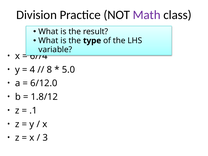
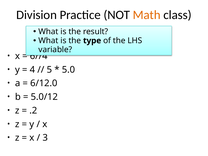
Math colour: purple -> orange (147, 15)
8: 8 -> 5 (49, 70)
1.8/12: 1.8/12 -> 5.0/12 (44, 97)
.1: .1 -> .2 (33, 111)
